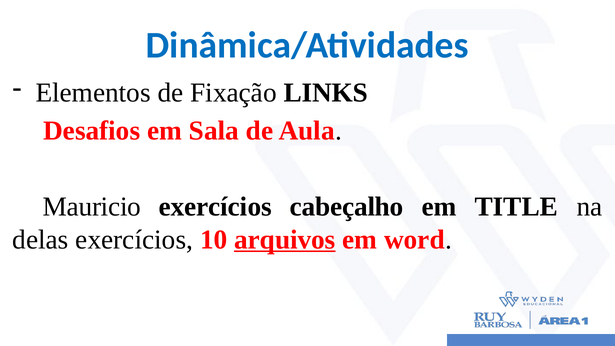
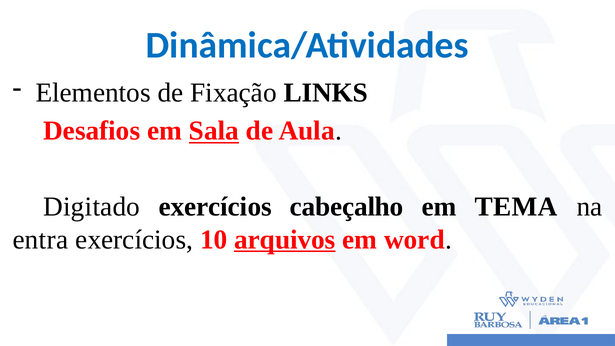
Sala underline: none -> present (214, 131)
Mauricio: Mauricio -> Digitado (92, 207)
TITLE: TITLE -> TEMA (516, 207)
delas: delas -> entra (40, 240)
